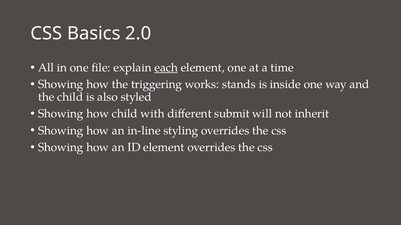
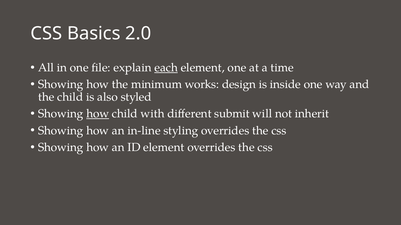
triggering: triggering -> minimum (157, 85)
stands: stands -> design (239, 85)
how underline: none -> present (98, 114)
